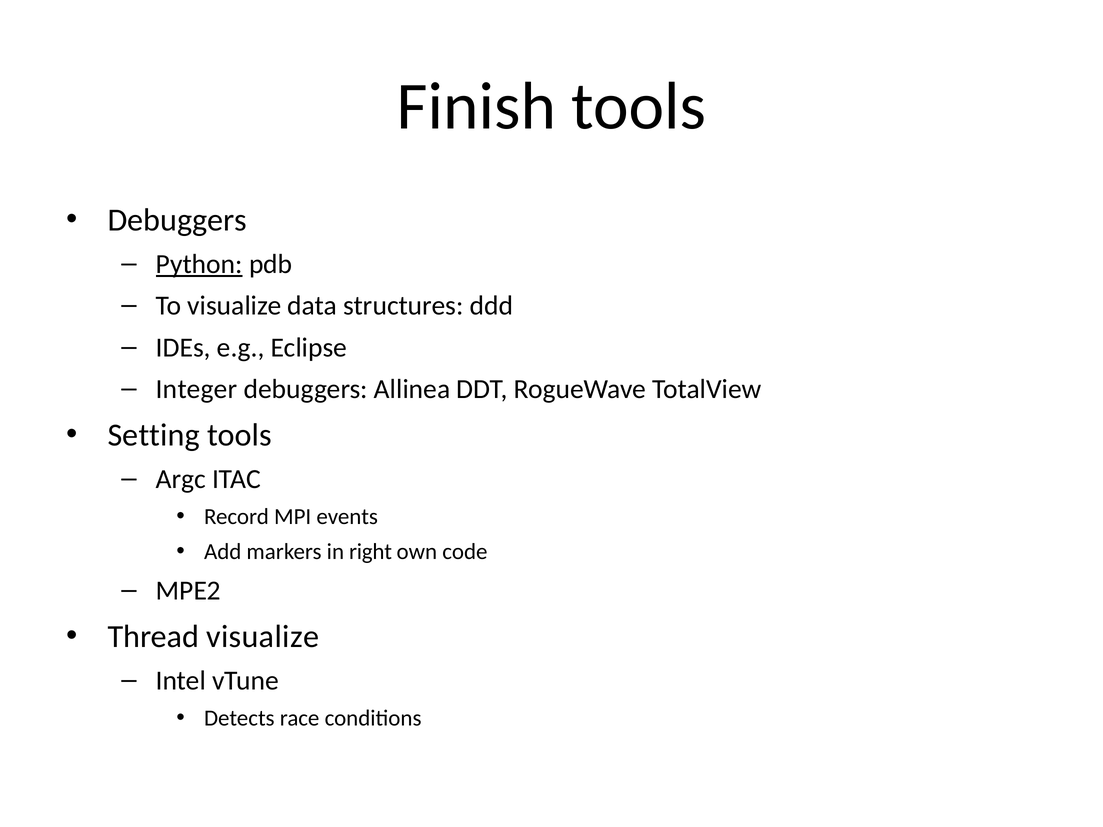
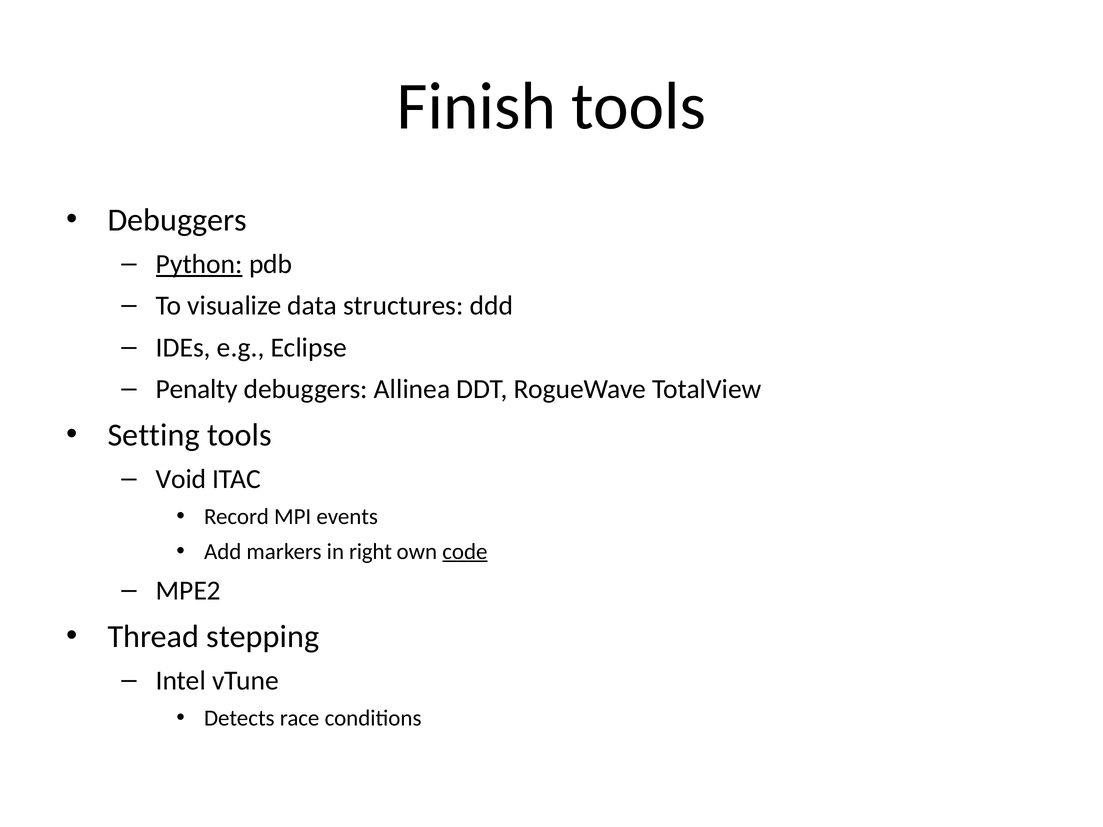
Integer: Integer -> Penalty (197, 389)
Argc: Argc -> Void (181, 479)
code underline: none -> present (465, 552)
Thread visualize: visualize -> stepping (263, 637)
